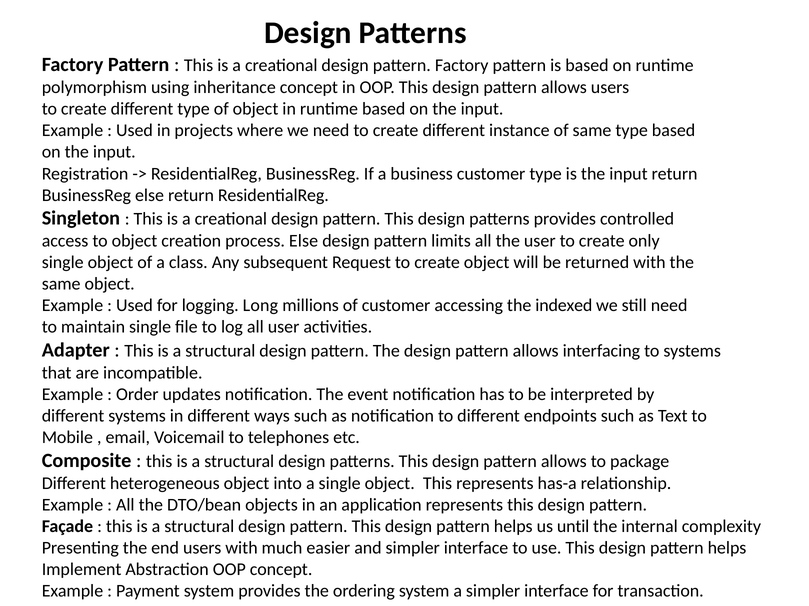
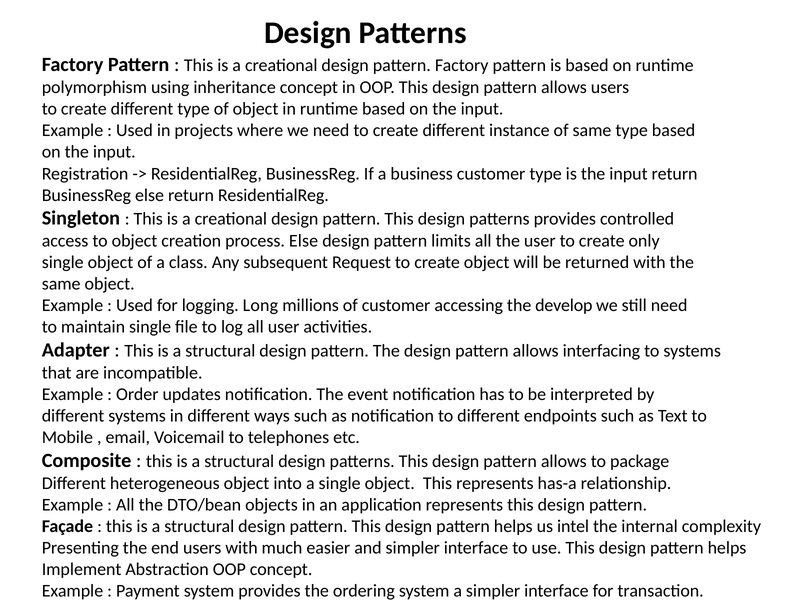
indexed: indexed -> develop (564, 306)
until: until -> intel (573, 527)
